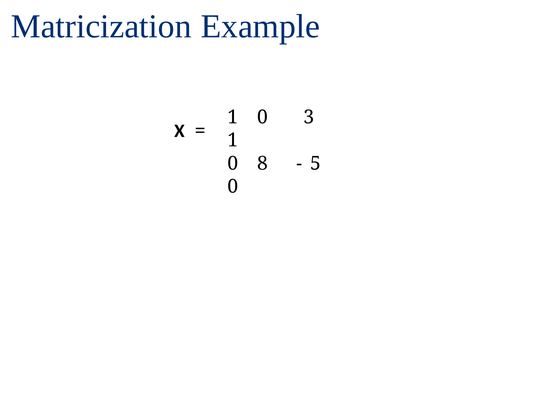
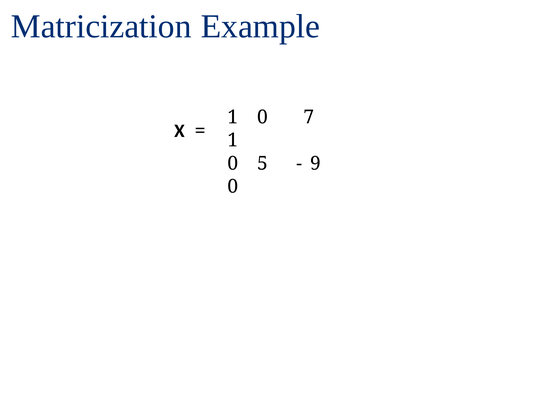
3: 3 -> 7 (309, 117)
8: 8 -> 5 (263, 163)
5: 5 -> 9 (315, 163)
